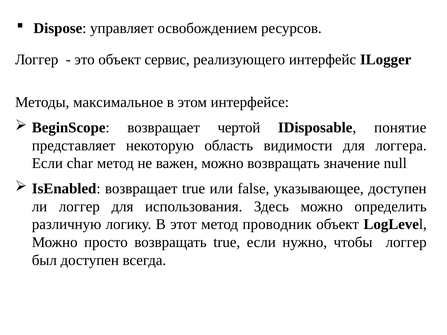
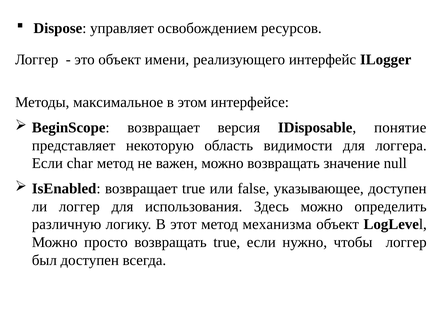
сервис: сервис -> имени (167, 60)
чертой: чертой -> версия (239, 128)
проводник: проводник -> механизма (277, 225)
